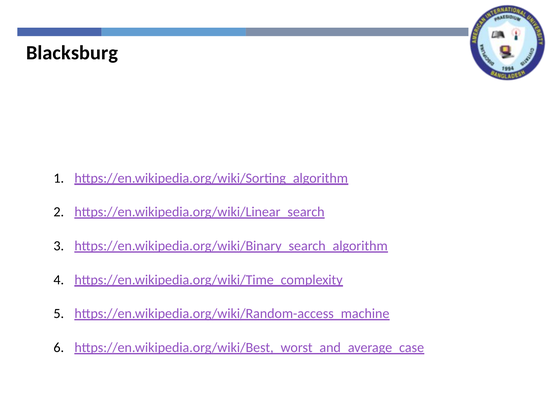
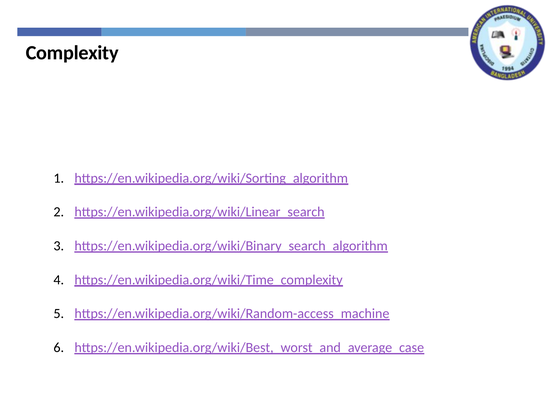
Blacksburg: Blacksburg -> Complexity (72, 53)
